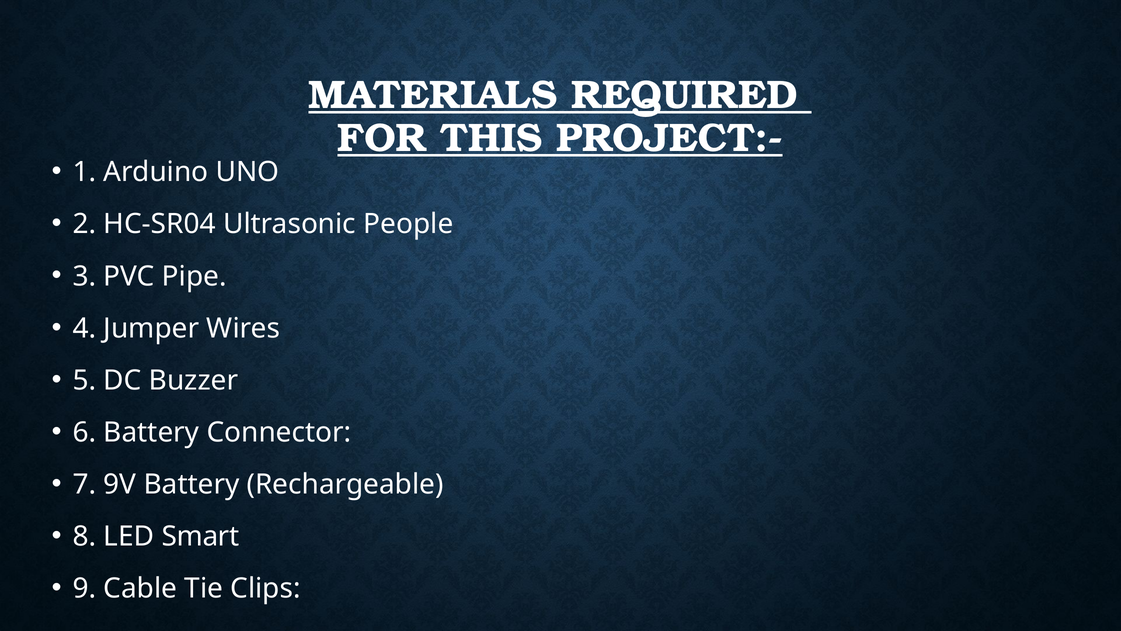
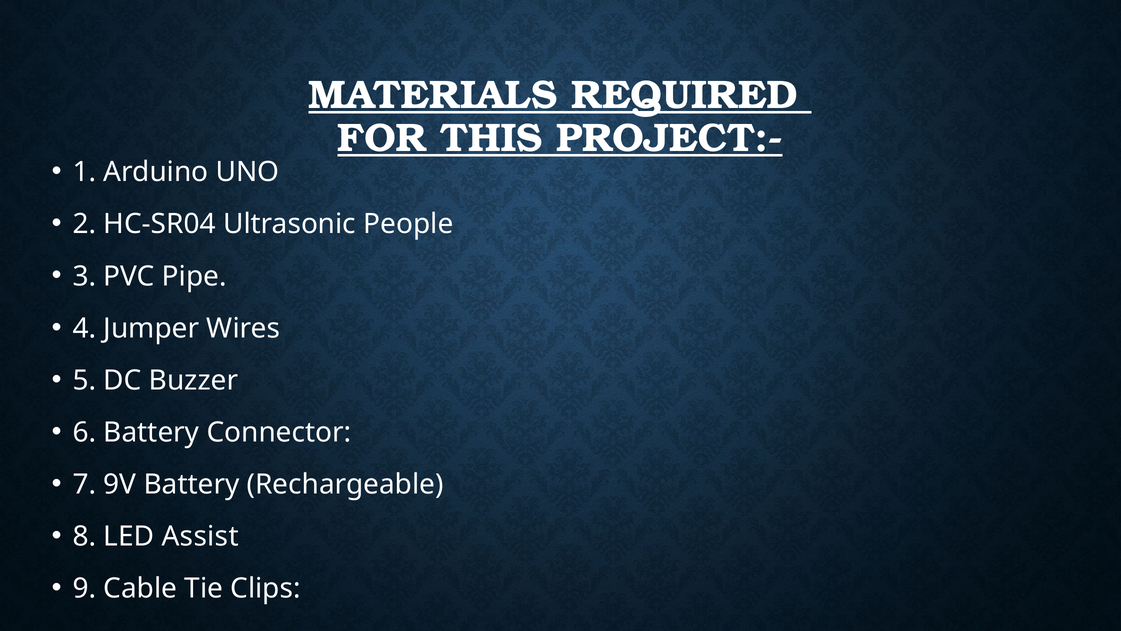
Smart: Smart -> Assist (200, 536)
